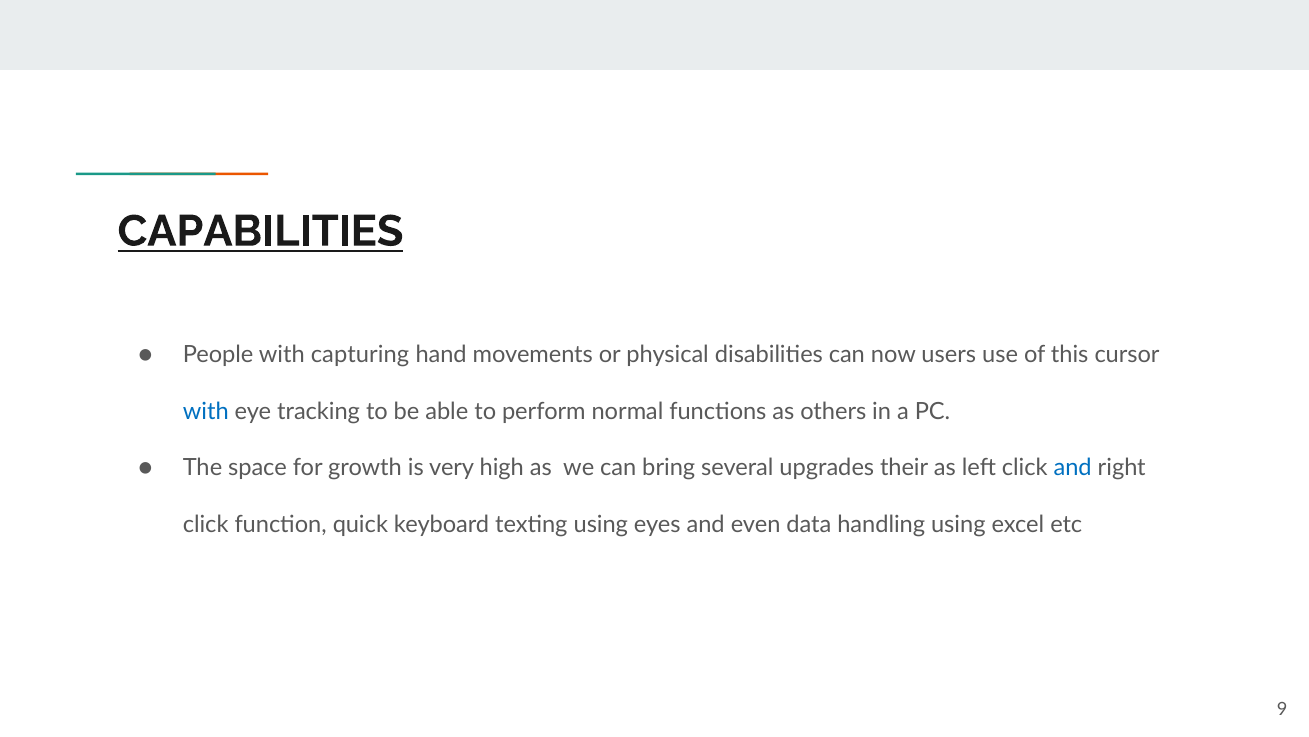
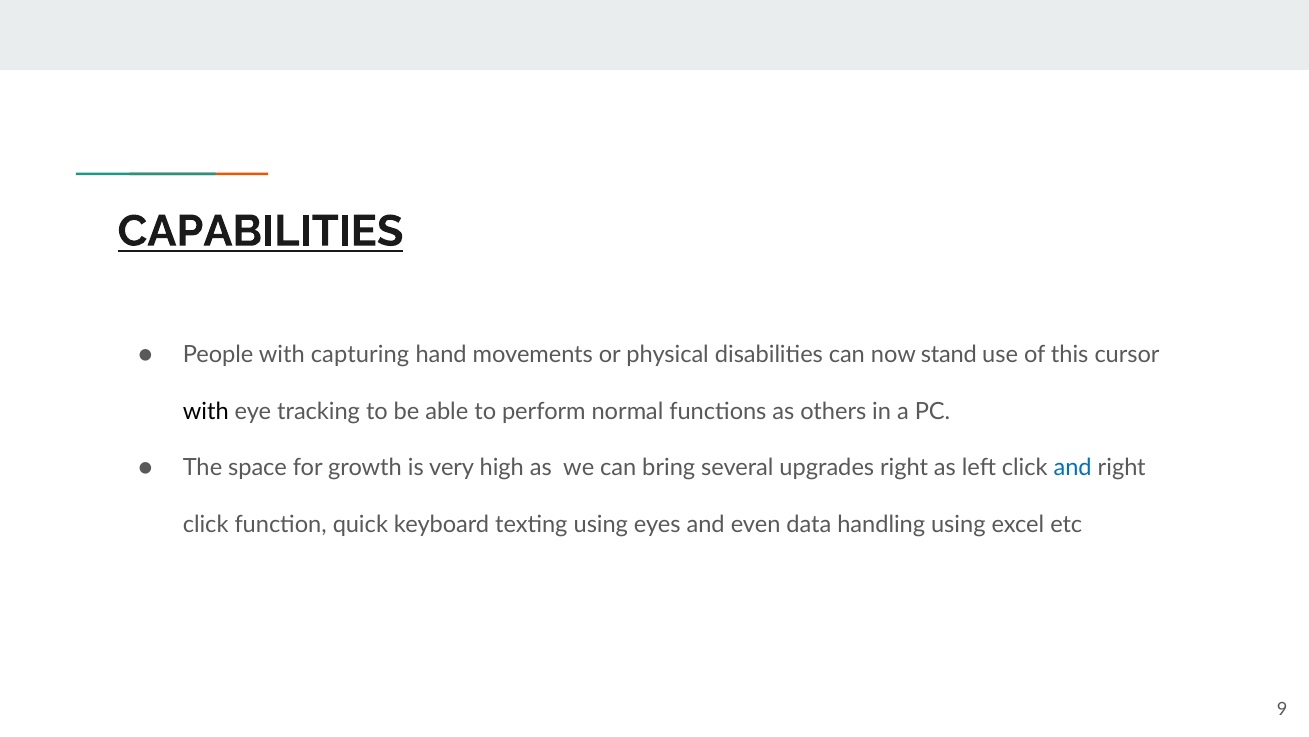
users: users -> stand (949, 355)
with colour: blue -> black (206, 411)
upgrades their: their -> right (904, 468)
